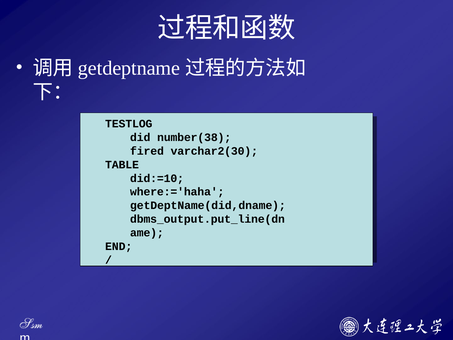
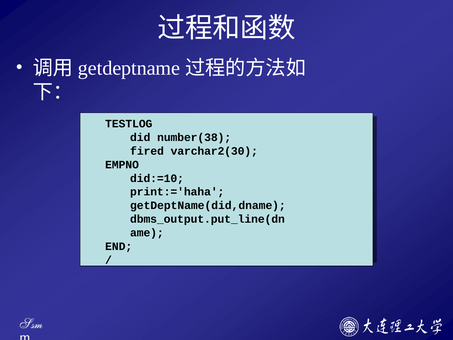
TABLE: TABLE -> EMPNO (122, 165)
where:='haha: where:='haha -> print:='haha (177, 192)
